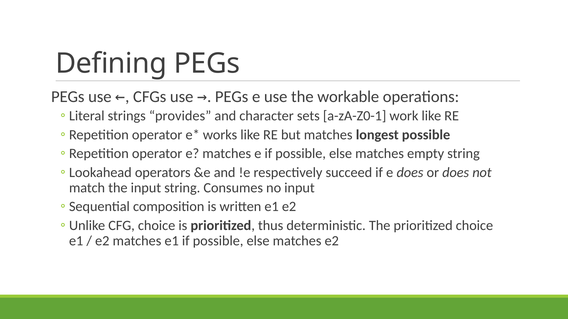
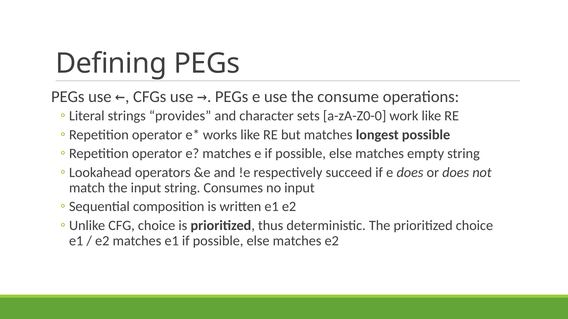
workable: workable -> consume (348, 97)
a-zA-Z0-1: a-zA-Z0-1 -> a-zA-Z0-0 (355, 116)
